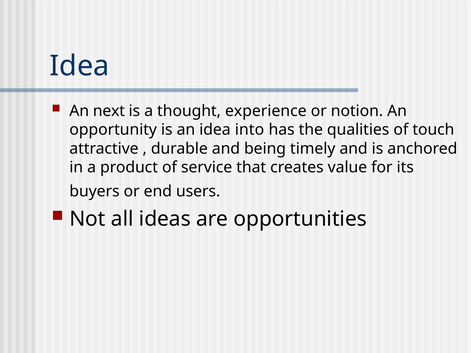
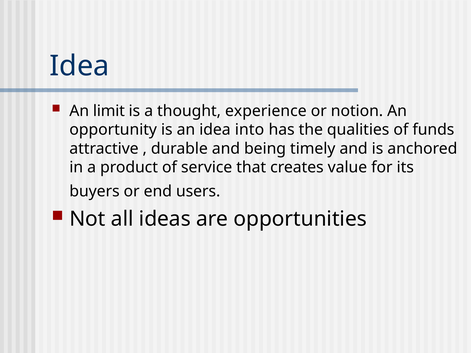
next: next -> limit (109, 111)
touch: touch -> funds (433, 130)
